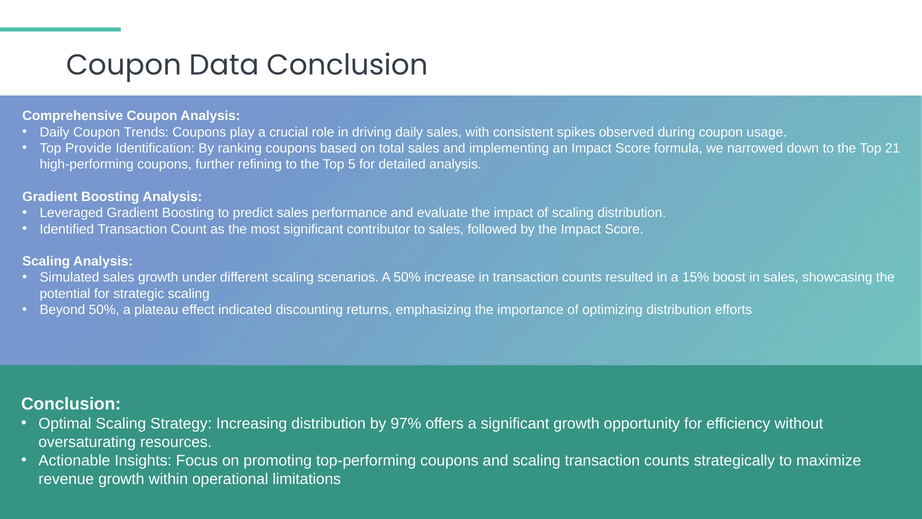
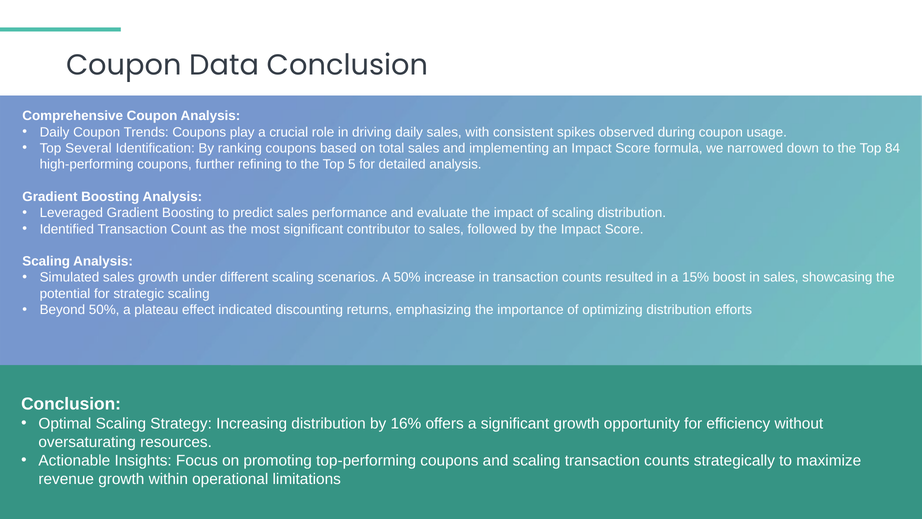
Provide: Provide -> Several (88, 148)
21: 21 -> 84 (893, 148)
97%: 97% -> 16% (406, 423)
